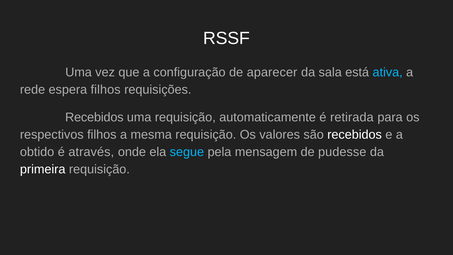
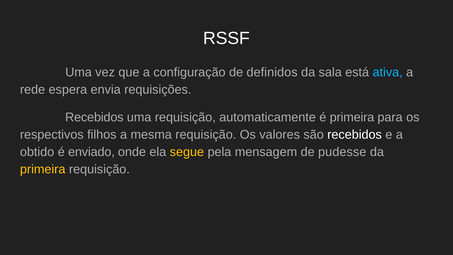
aparecer: aparecer -> definidos (272, 72)
espera filhos: filhos -> envia (106, 90)
é retirada: retirada -> primeira (352, 117)
através: através -> enviado (91, 152)
segue colour: light blue -> yellow (187, 152)
primeira colour: white -> yellow (43, 169)
